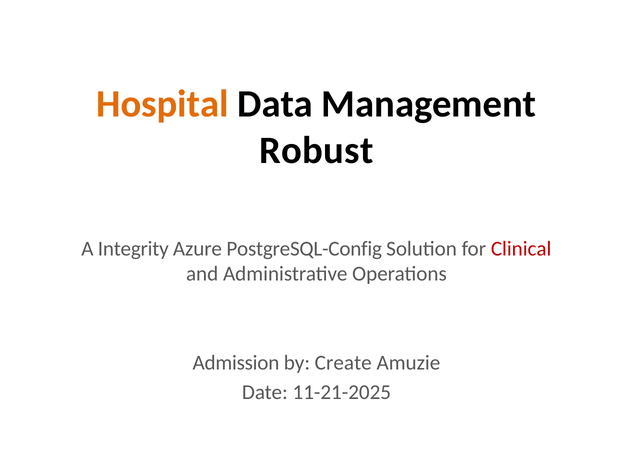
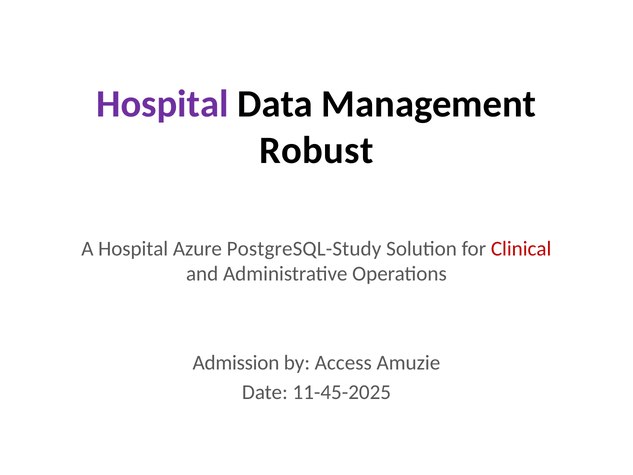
Hospital colour: orange -> purple (162, 104)
A Integrity: Integrity -> Hospital (133, 248)
PostgreSQL-Config: PostgreSQL-Config -> PostgreSQL-Study (304, 248)
Create: Create -> Access (343, 362)
11-21-2025: 11-21-2025 -> 11-45-2025 (342, 392)
